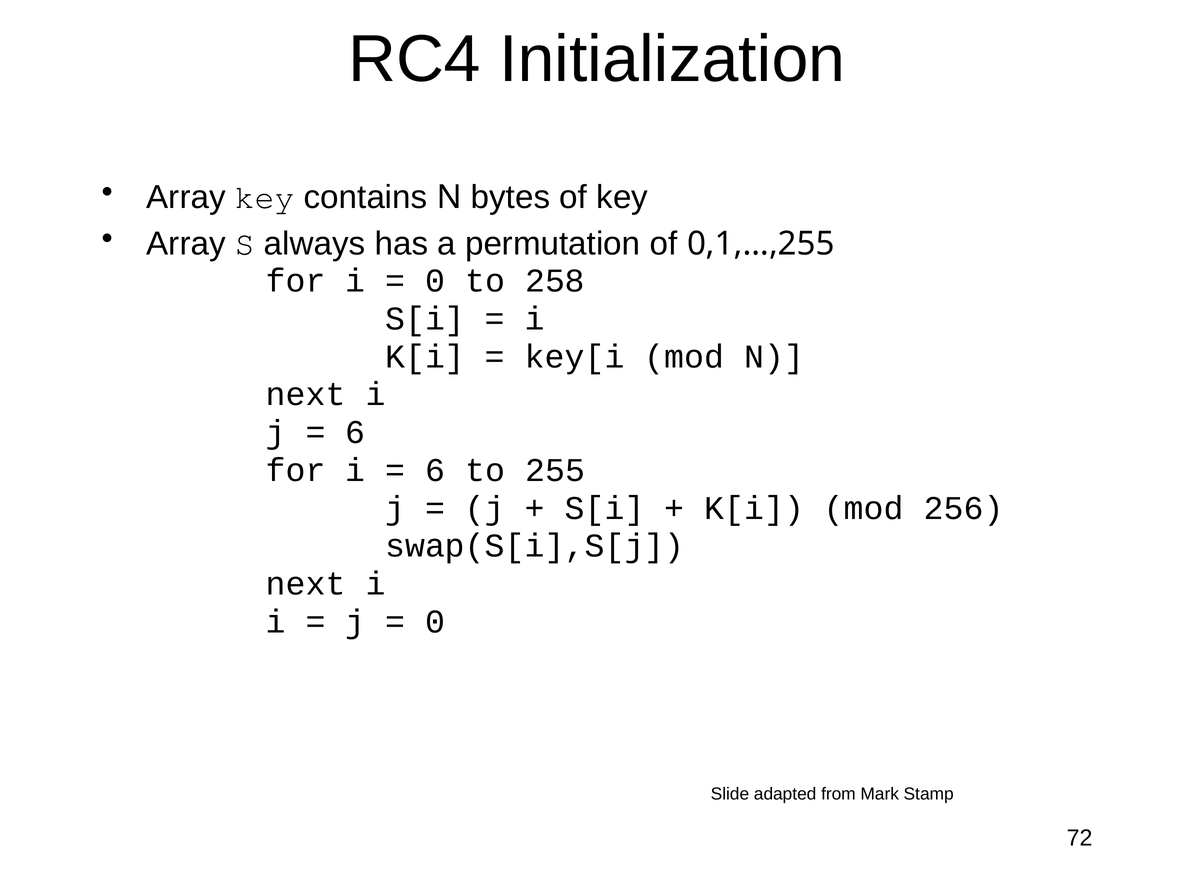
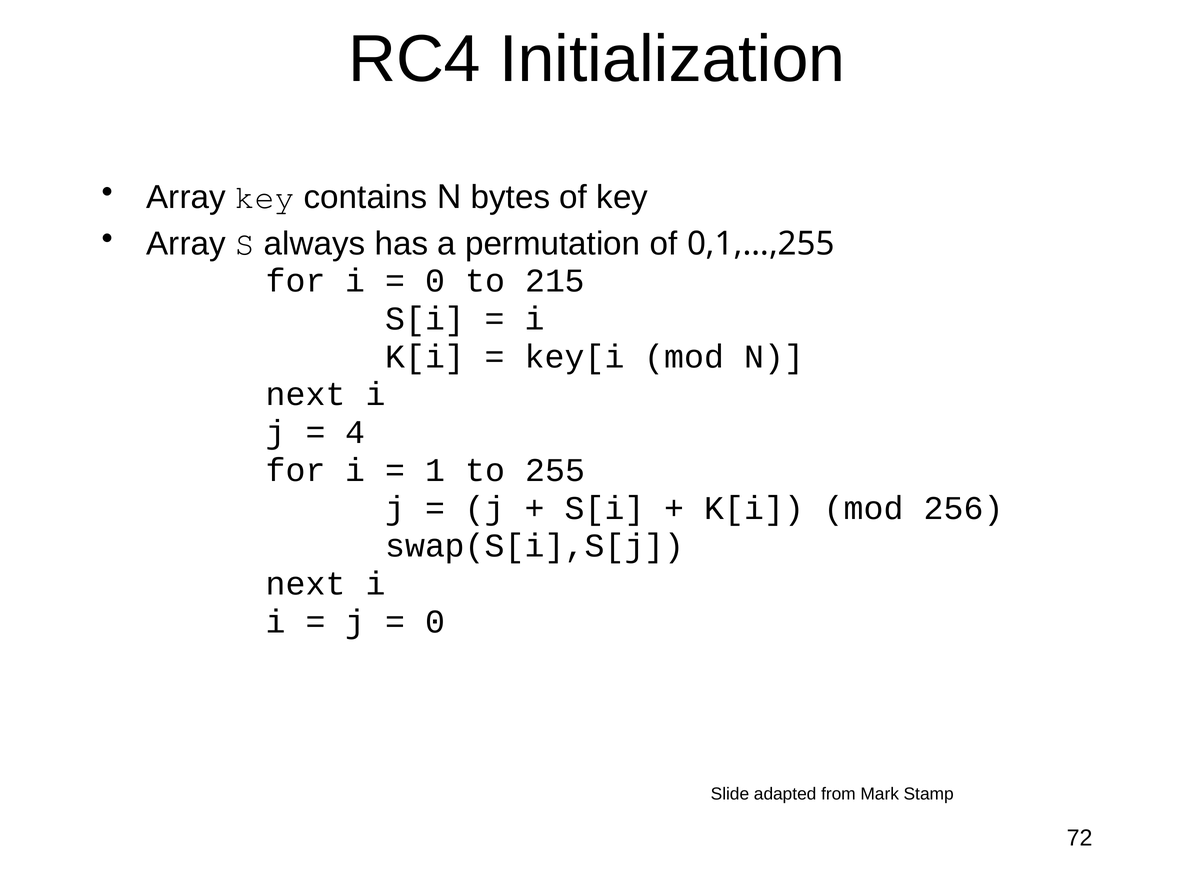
258: 258 -> 215 (555, 281)
6: 6 -> 4 (355, 432)
6: 6 -> 1 (435, 470)
